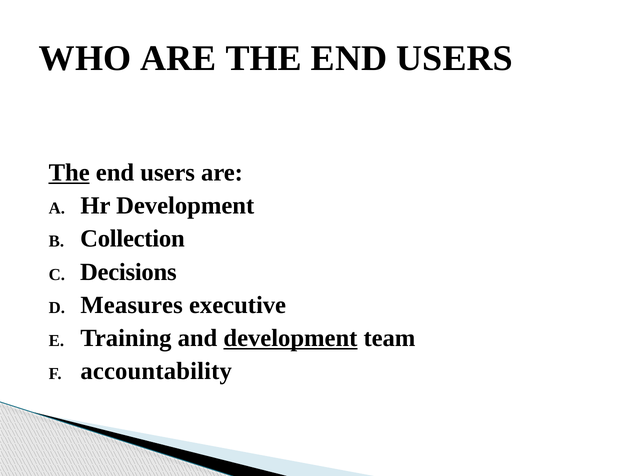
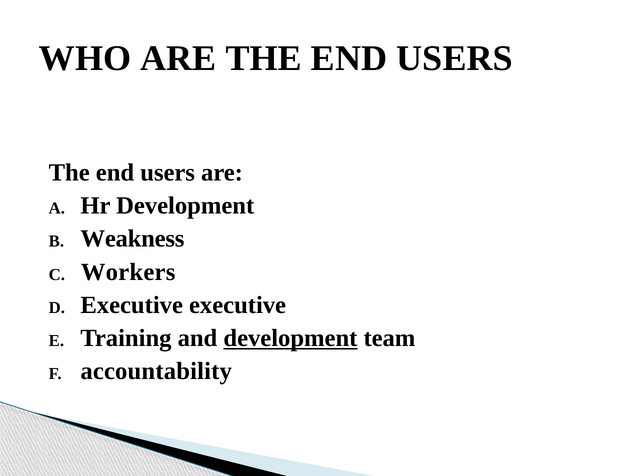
The underline: present -> none (69, 172)
Collection: Collection -> Weakness (132, 239)
Decisions: Decisions -> Workers (128, 272)
Measures: Measures -> Executive (132, 305)
